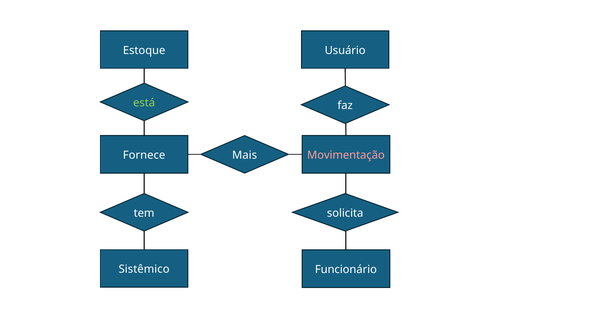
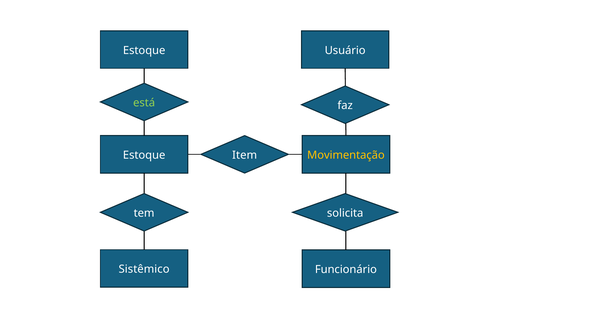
Fornece: Fornece -> Estoque (144, 155)
Mais: Mais -> Item (245, 155)
Movimentação colour: pink -> yellow (346, 155)
